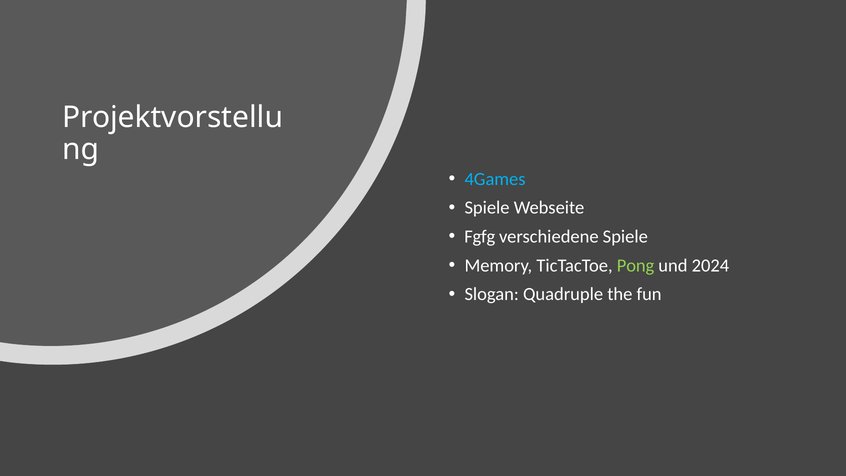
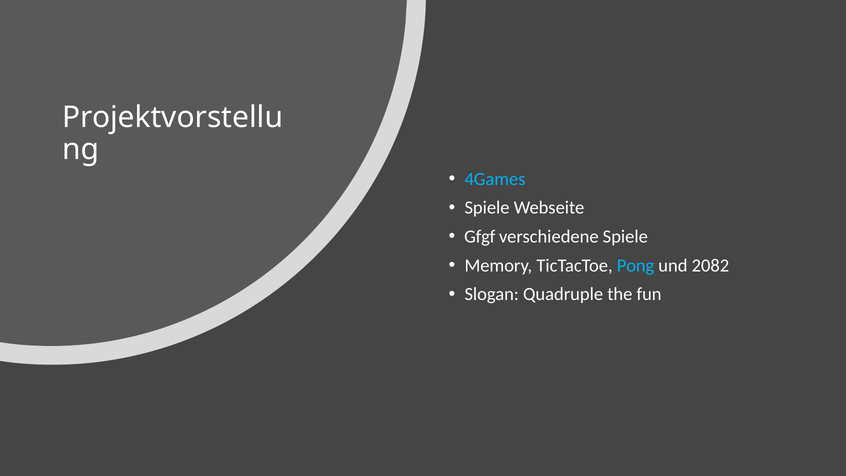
Fgfg: Fgfg -> Gfgf (480, 237)
Pong colour: light green -> light blue (636, 265)
2024: 2024 -> 2082 (710, 265)
